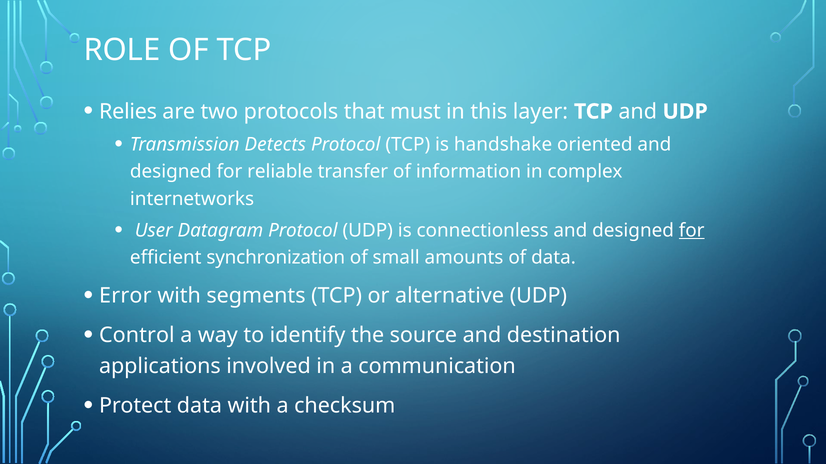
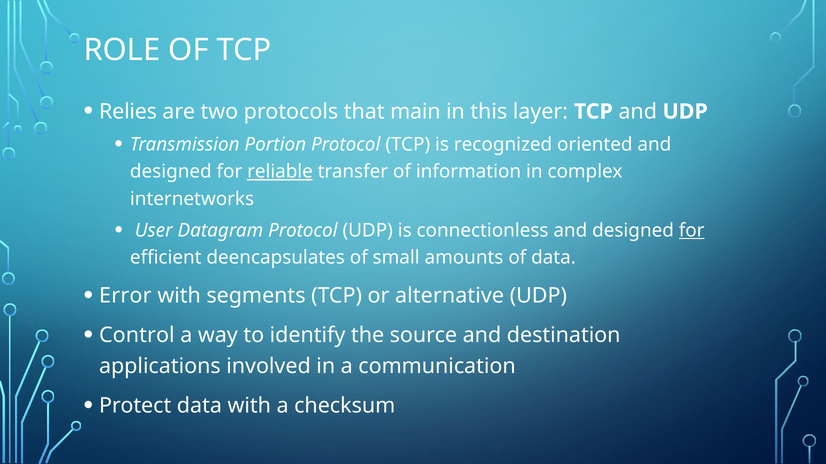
must: must -> main (415, 112)
Detects: Detects -> Portion (275, 145)
handshake: handshake -> recognized (503, 145)
reliable underline: none -> present (280, 172)
synchronization: synchronization -> deencapsulates (276, 258)
